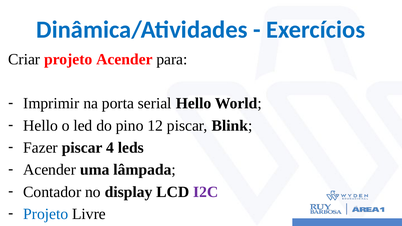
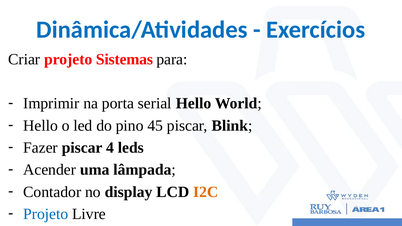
projeto Acender: Acender -> Sistemas (124, 59)
12: 12 -> 45 (155, 126)
I2C colour: purple -> orange (206, 192)
